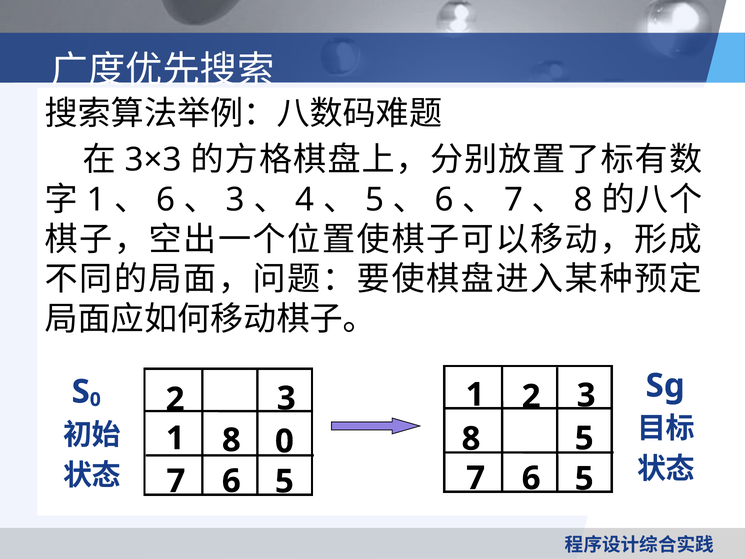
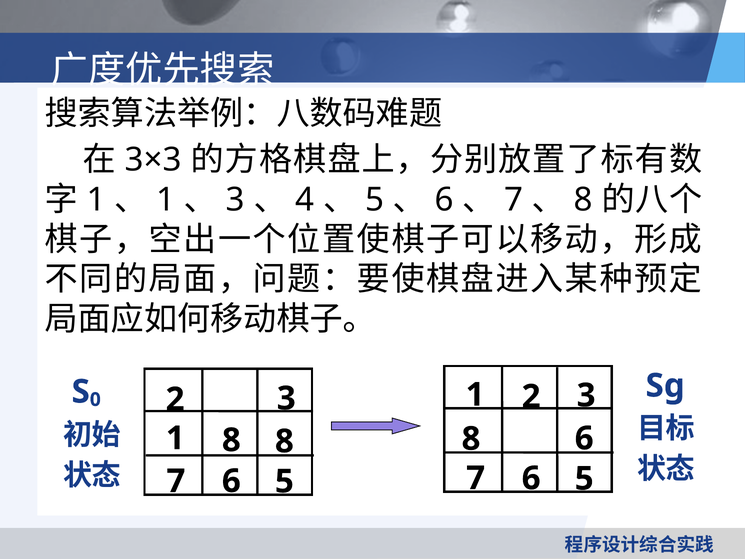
6: 6 -> 1 (166, 200)
8 5: 5 -> 6 (584, 438)
8 0: 0 -> 8 (284, 441)
